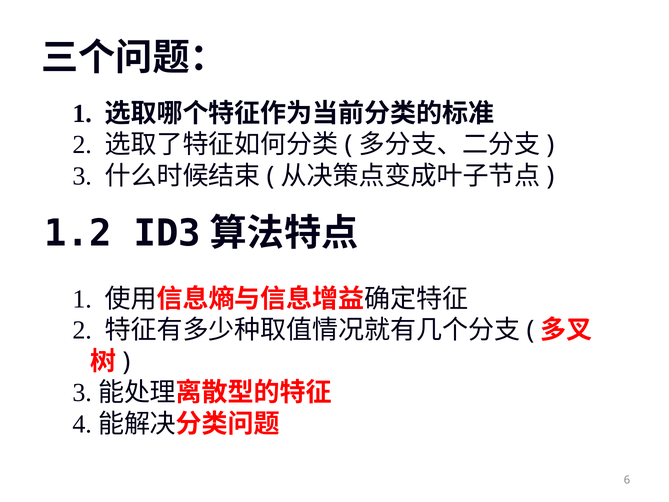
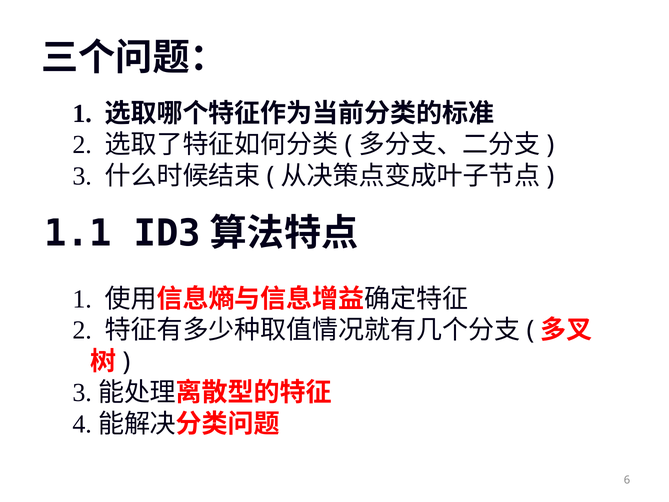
1.2: 1.2 -> 1.1 (78, 234)
